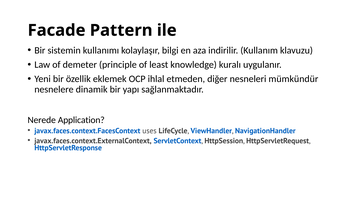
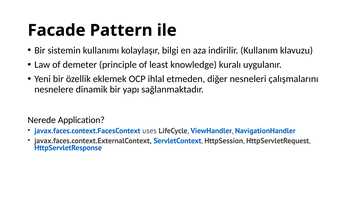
mümkündür: mümkündür -> çalışmalarını (293, 79)
